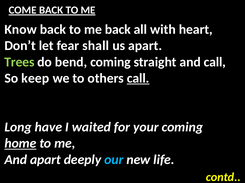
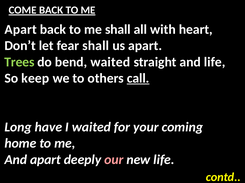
Know: Know -> Apart (21, 30)
me back: back -> shall (118, 30)
bend coming: coming -> waited (110, 62)
and call: call -> life (215, 62)
home underline: present -> none (20, 144)
our colour: light blue -> pink (114, 160)
